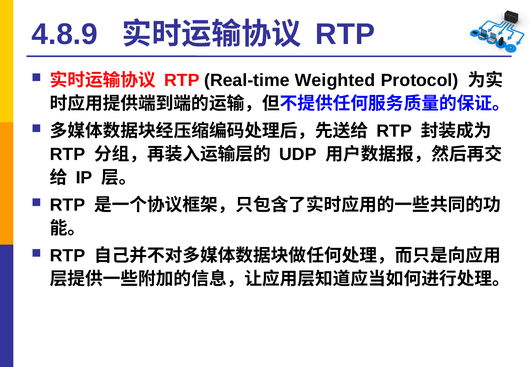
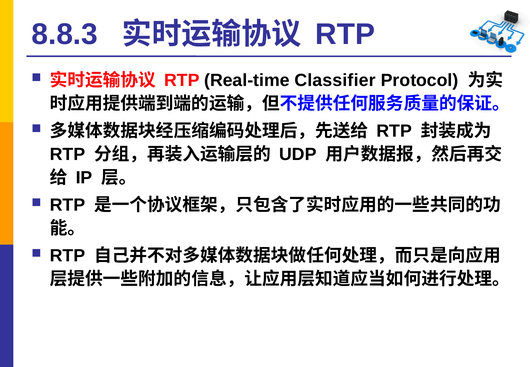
4.8.9: 4.8.9 -> 8.8.3 (65, 34)
Weighted: Weighted -> Classifier (335, 80)
